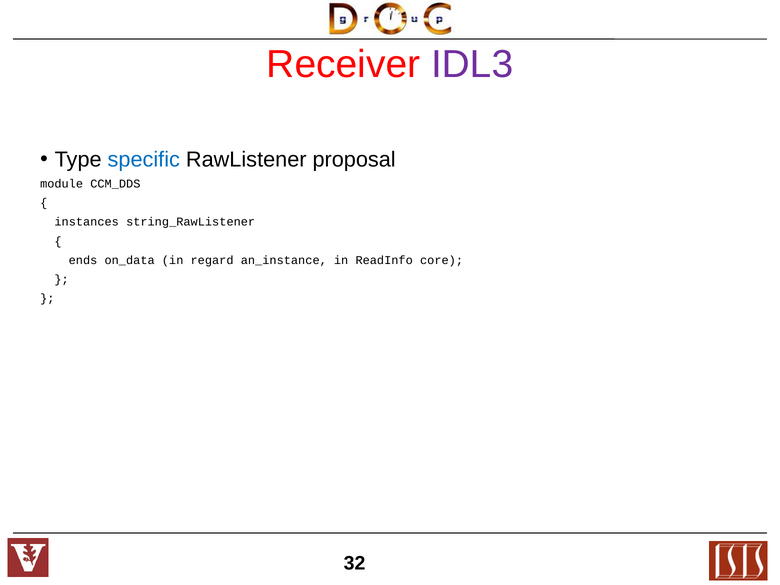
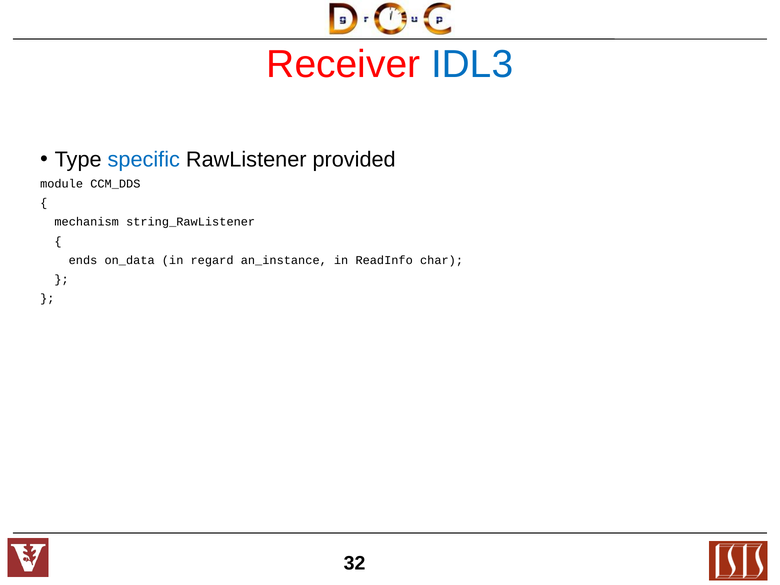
IDL3 colour: purple -> blue (472, 64)
proposal: proposal -> provided (354, 160)
instances: instances -> mechanism (87, 222)
core: core -> char (442, 260)
